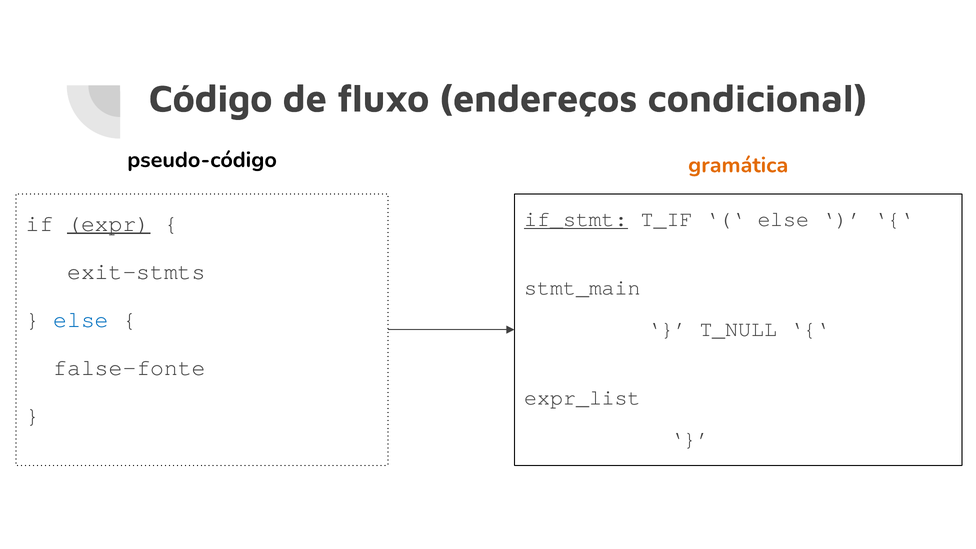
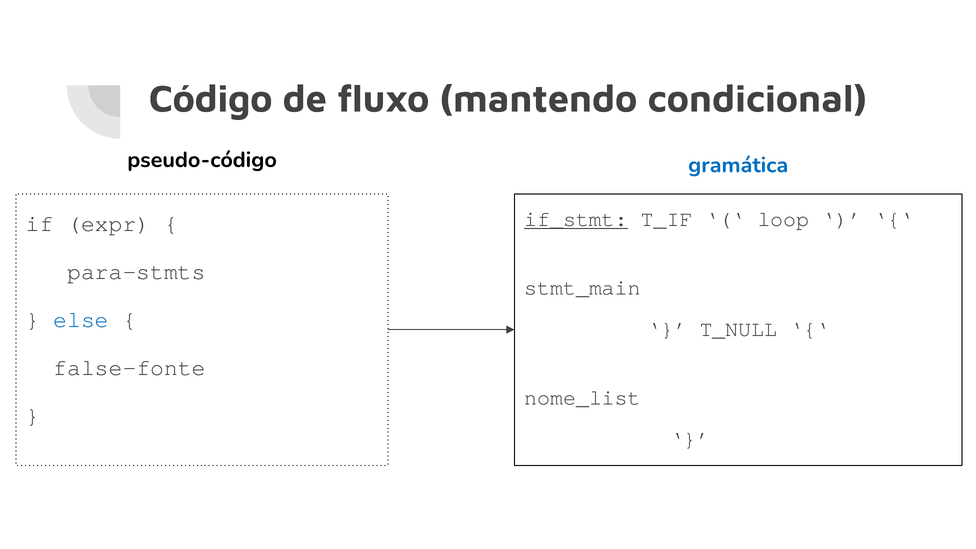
endereços: endereços -> mantendo (539, 99)
gramática colour: orange -> blue (738, 165)
else: else -> loop (783, 219)
expr underline: present -> none (109, 223)
exit-stmts: exit-stmts -> para-stmts (136, 272)
expr_list: expr_list -> nome_list (583, 398)
